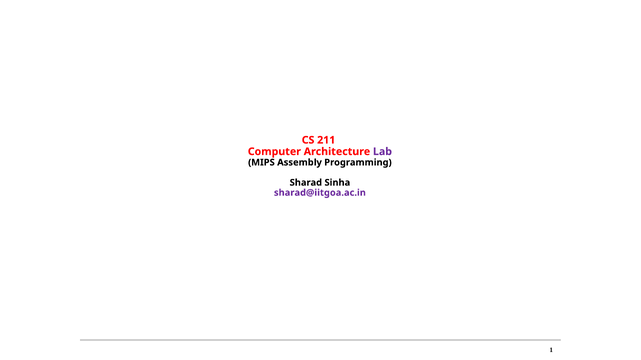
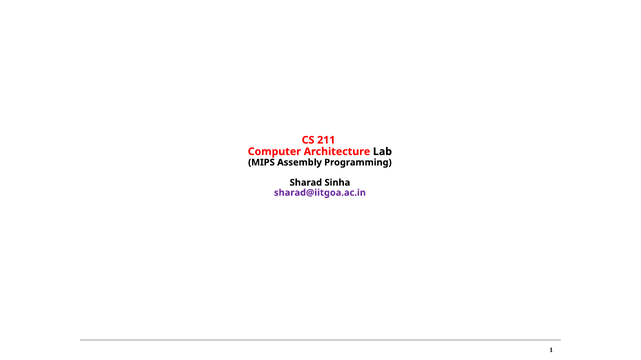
Lab colour: purple -> black (382, 152)
